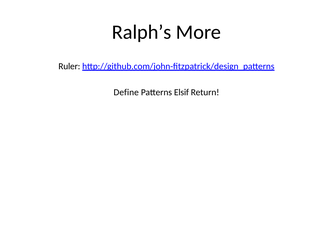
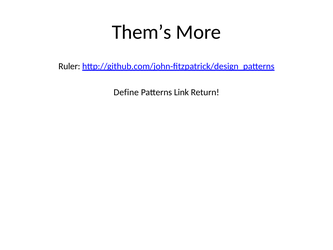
Ralph’s: Ralph’s -> Them’s (142, 32)
Elsif: Elsif -> Link (181, 92)
